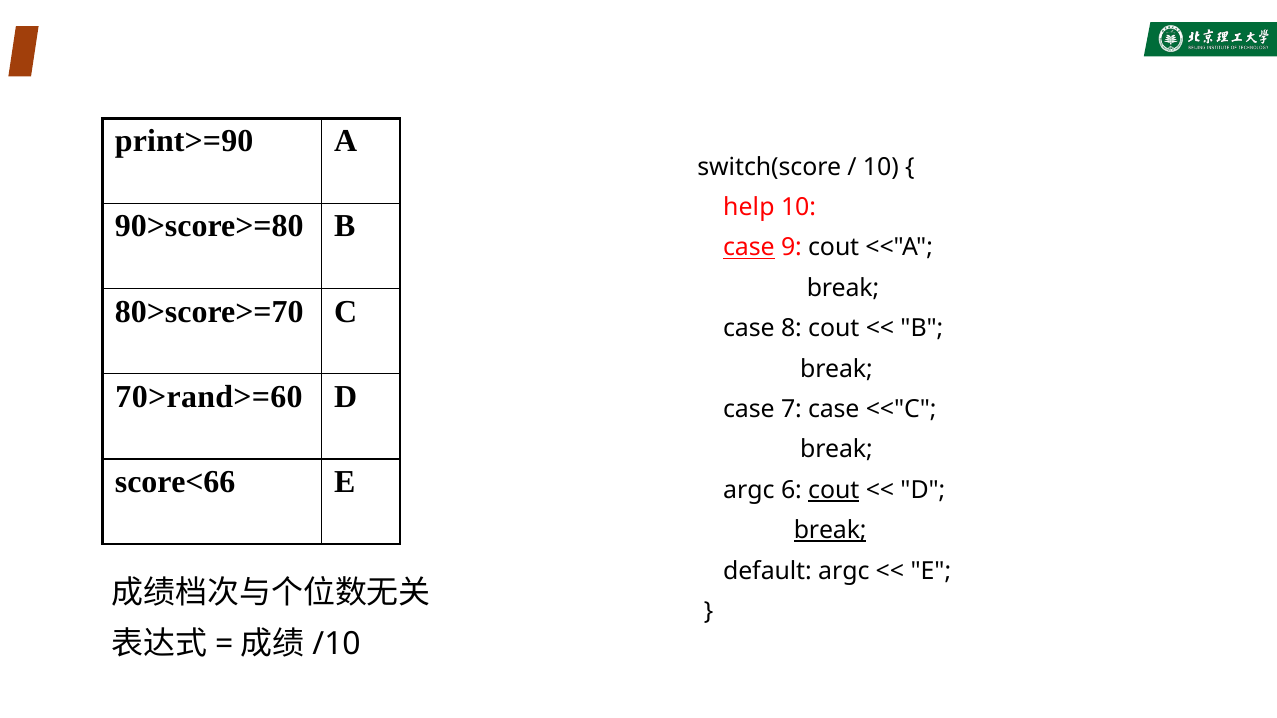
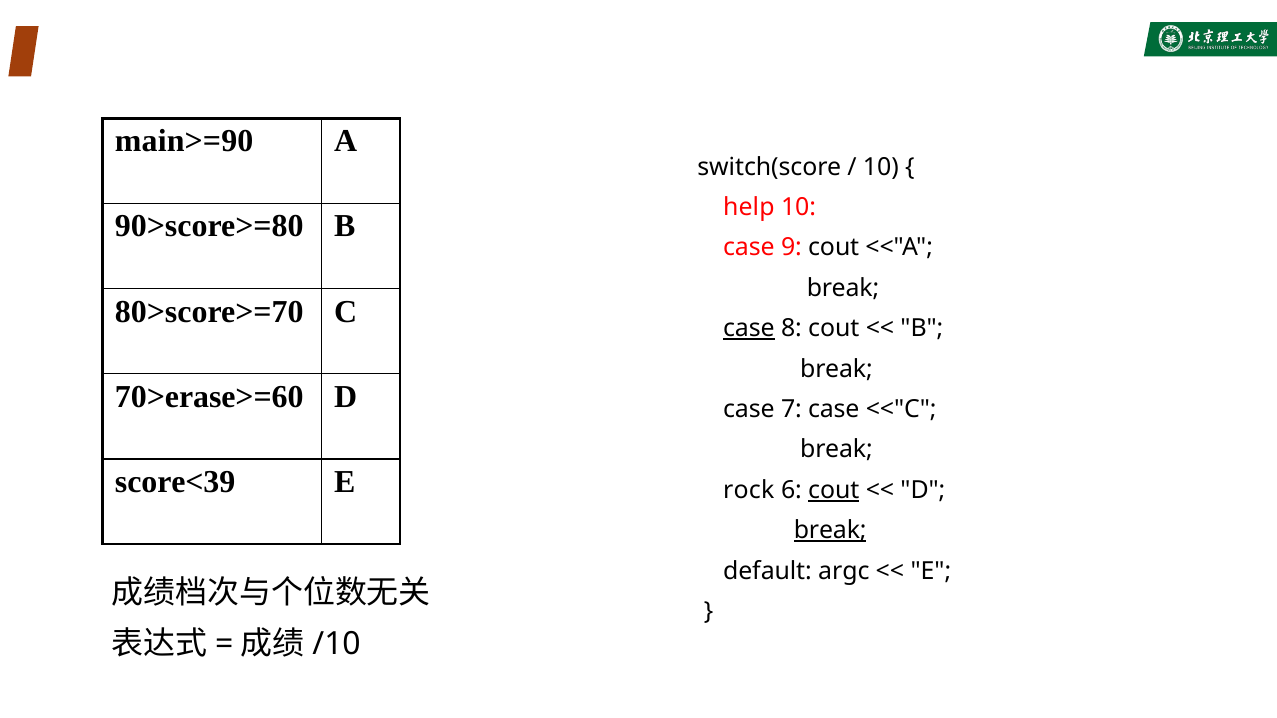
print>=90: print>=90 -> main>=90 (184, 141)
case underline: present -> none (749, 248)
case underline: none -> present (749, 329)
70>rand>=60: 70>rand>=60 -> 70>erase>=60 (209, 397)
score<66: score<66 -> score<39 (175, 482)
argc: argc -> rock (749, 490)
